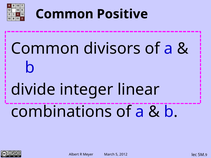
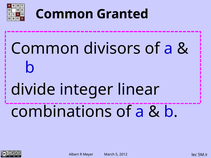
Positive: Positive -> Granted (122, 14)
